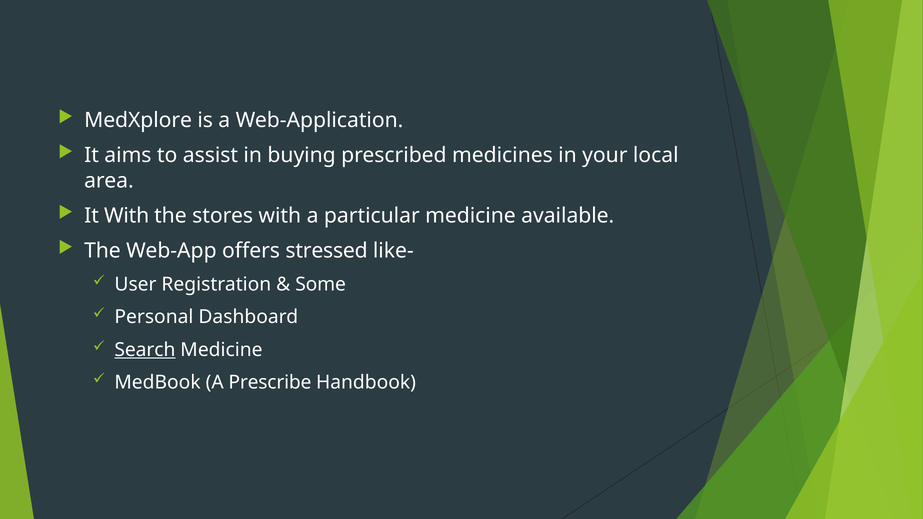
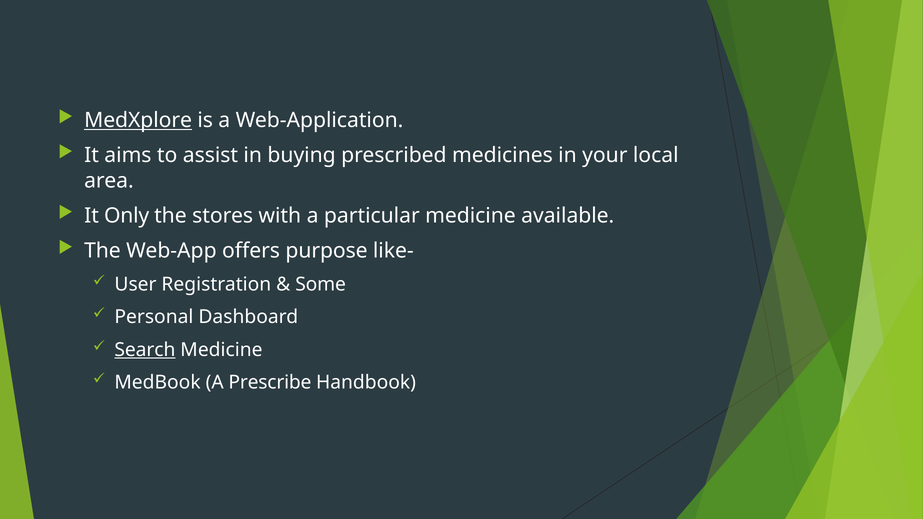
MedXplore underline: none -> present (138, 120)
It With: With -> Only (127, 216)
stressed: stressed -> purpose (327, 251)
